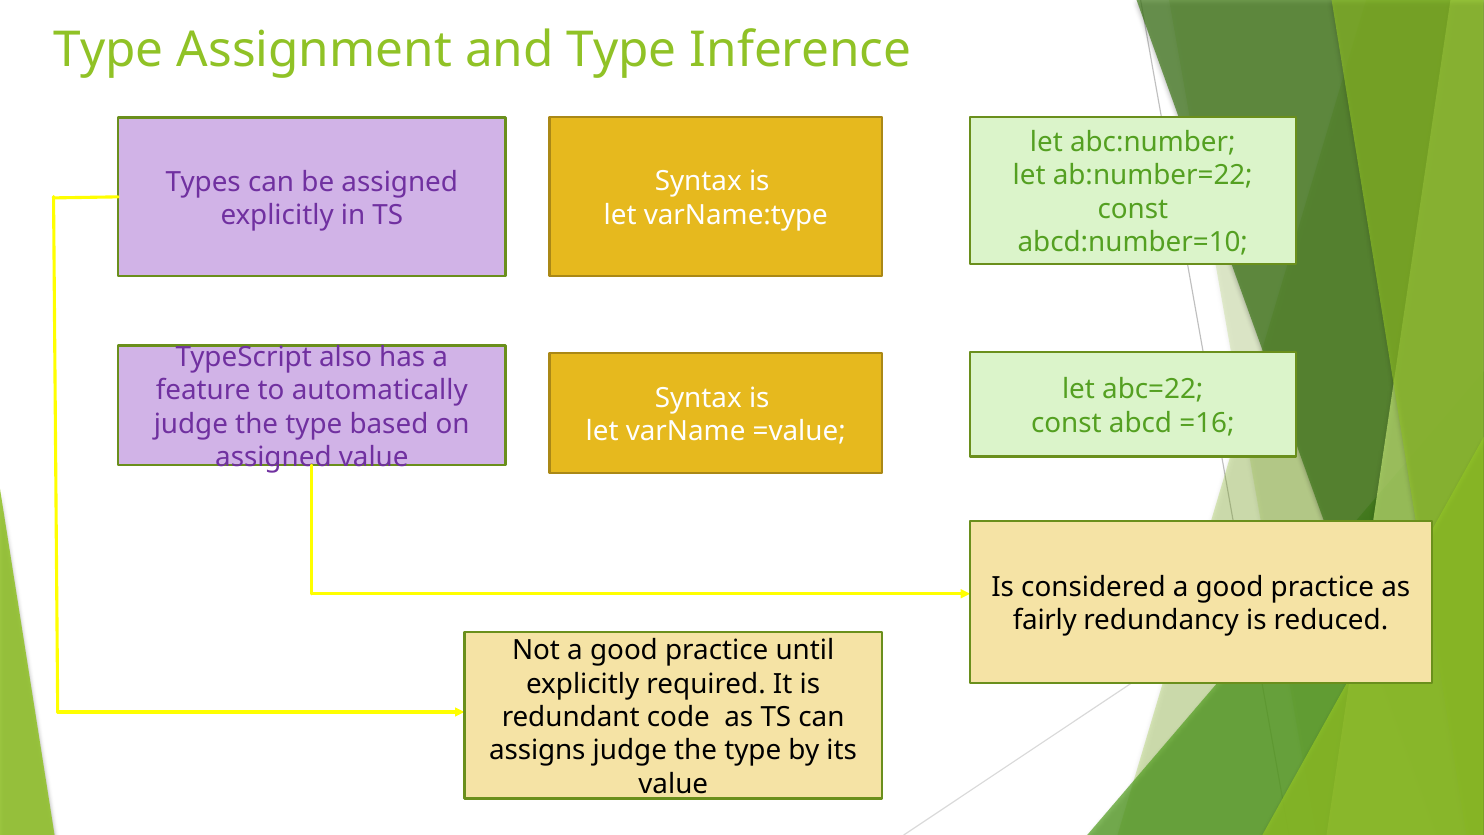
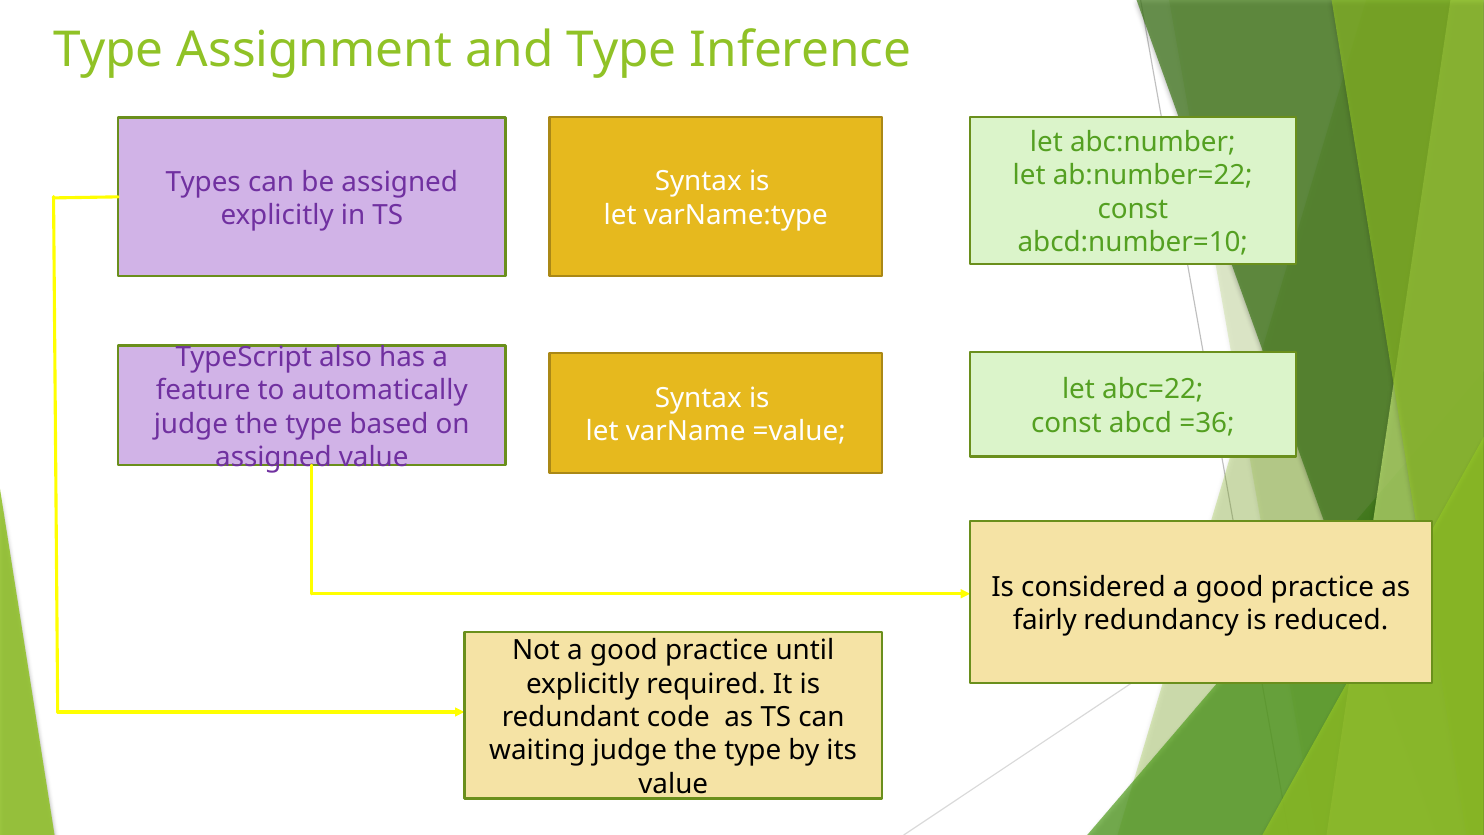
=16: =16 -> =36 (1207, 423)
assigns: assigns -> waiting (537, 750)
